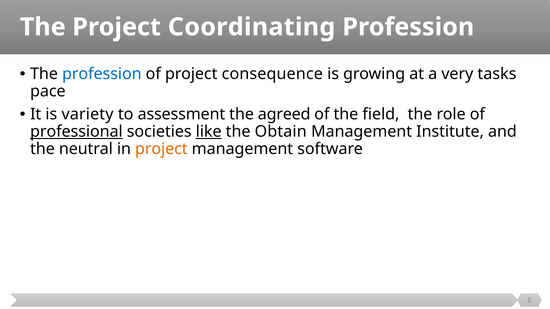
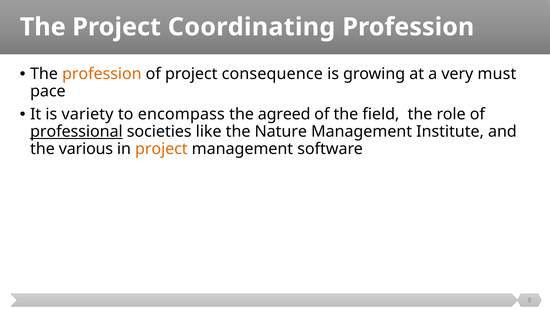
profession colour: blue -> orange (102, 74)
tasks: tasks -> must (497, 74)
assessment: assessment -> encompass (181, 114)
like underline: present -> none (209, 132)
Obtain: Obtain -> Nature (281, 132)
neutral: neutral -> various (86, 149)
